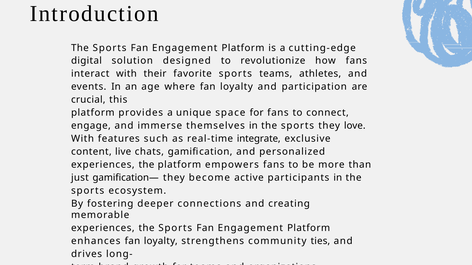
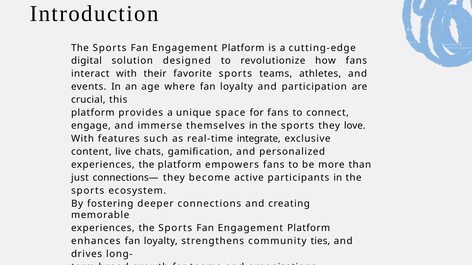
gamification—: gamification— -> connections— (126, 178)
